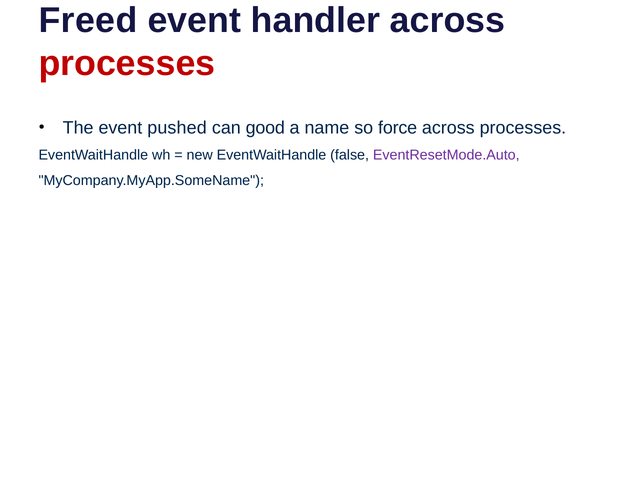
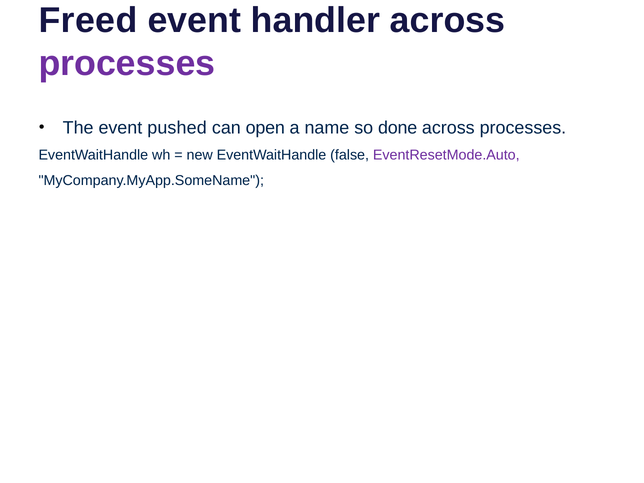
processes colour: red -> purple (127, 63)
good: good -> open (265, 128)
force: force -> done (398, 128)
